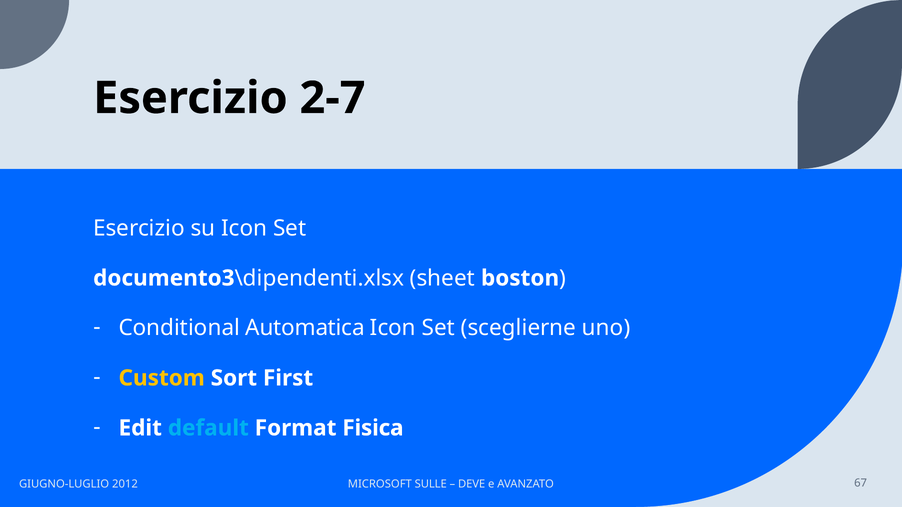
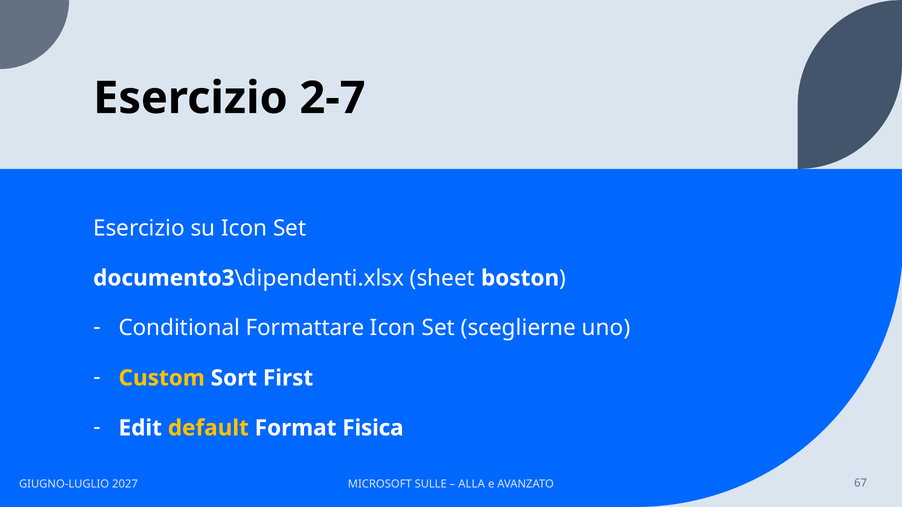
Automatica: Automatica -> Formattare (305, 328)
default colour: light blue -> yellow (208, 428)
2012: 2012 -> 2027 (125, 485)
DEVE: DEVE -> ALLA (472, 485)
